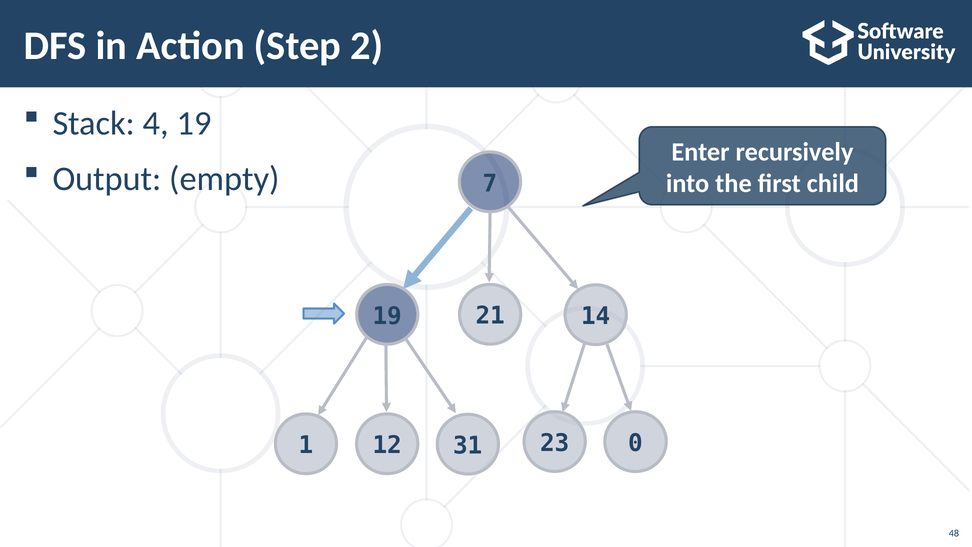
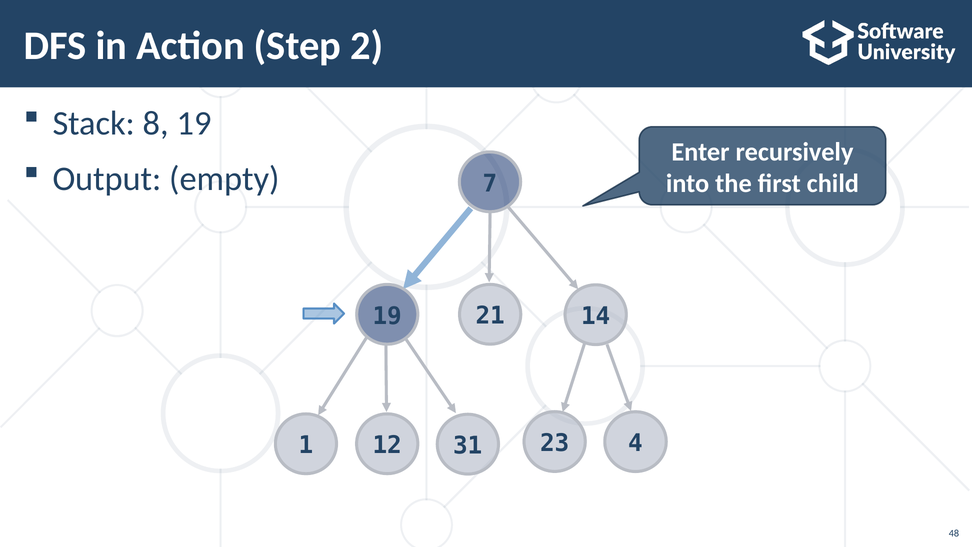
4: 4 -> 8 (156, 123)
0: 0 -> 4 (636, 443)
